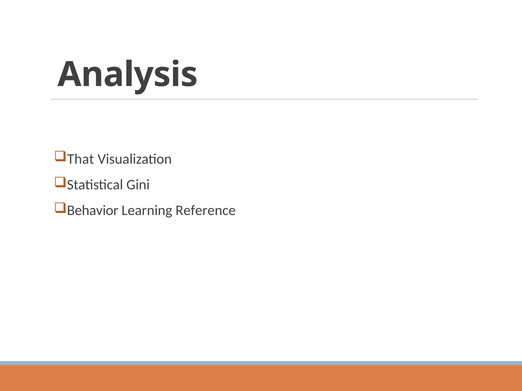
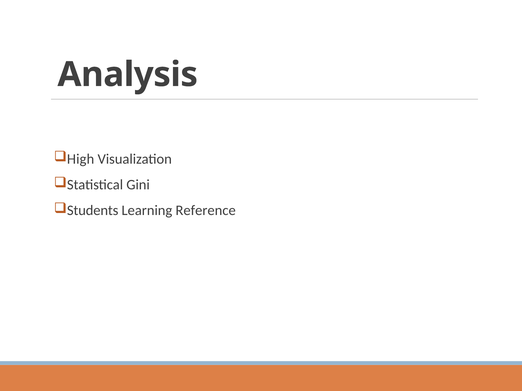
That: That -> High (81, 159)
Behavior: Behavior -> Students (93, 211)
